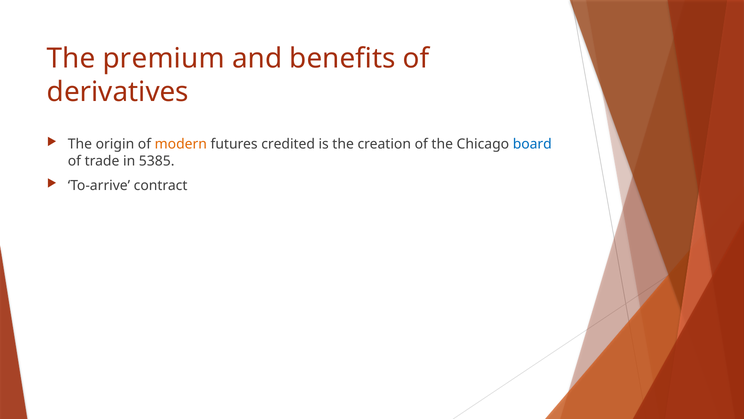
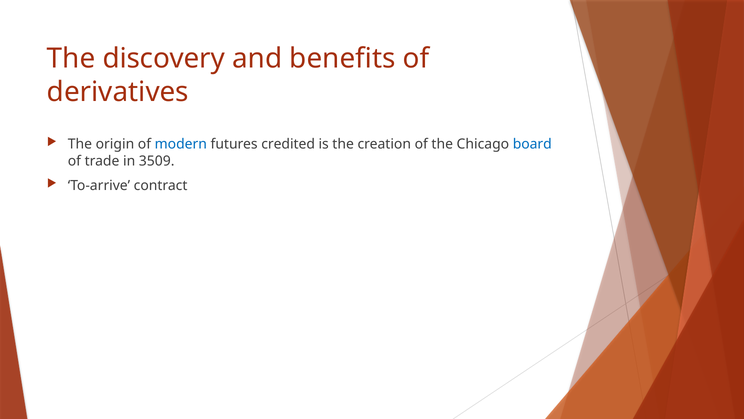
premium: premium -> discovery (164, 59)
modern colour: orange -> blue (181, 144)
5385: 5385 -> 3509 (157, 161)
